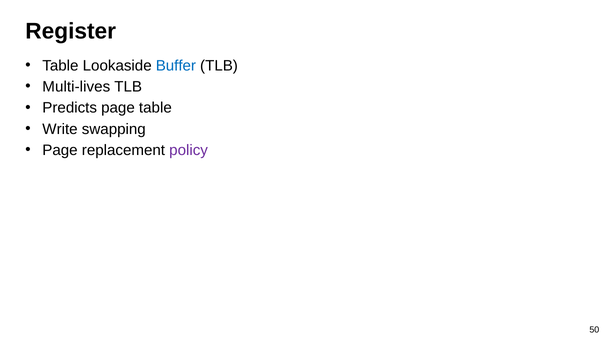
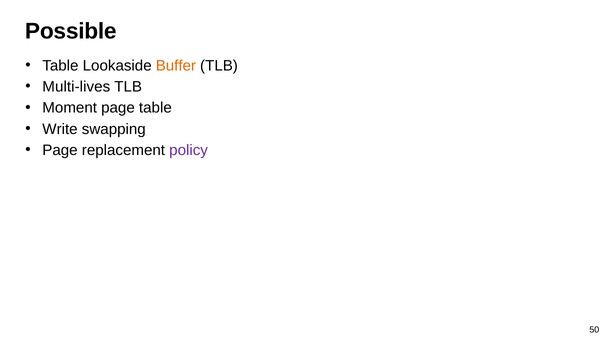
Register: Register -> Possible (71, 31)
Buffer colour: blue -> orange (176, 66)
Predicts: Predicts -> Moment (70, 108)
